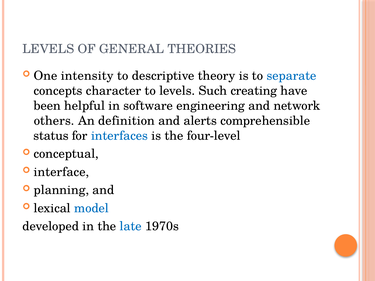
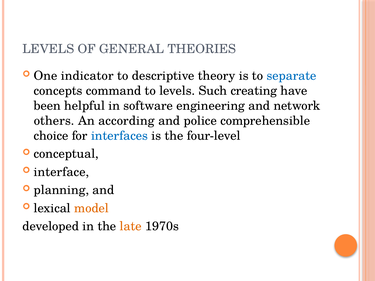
intensity: intensity -> indicator (87, 76)
character: character -> command (114, 91)
definition: definition -> according (126, 121)
alerts: alerts -> police (200, 121)
status: status -> choice (51, 136)
model colour: blue -> orange (92, 208)
late colour: blue -> orange (131, 226)
